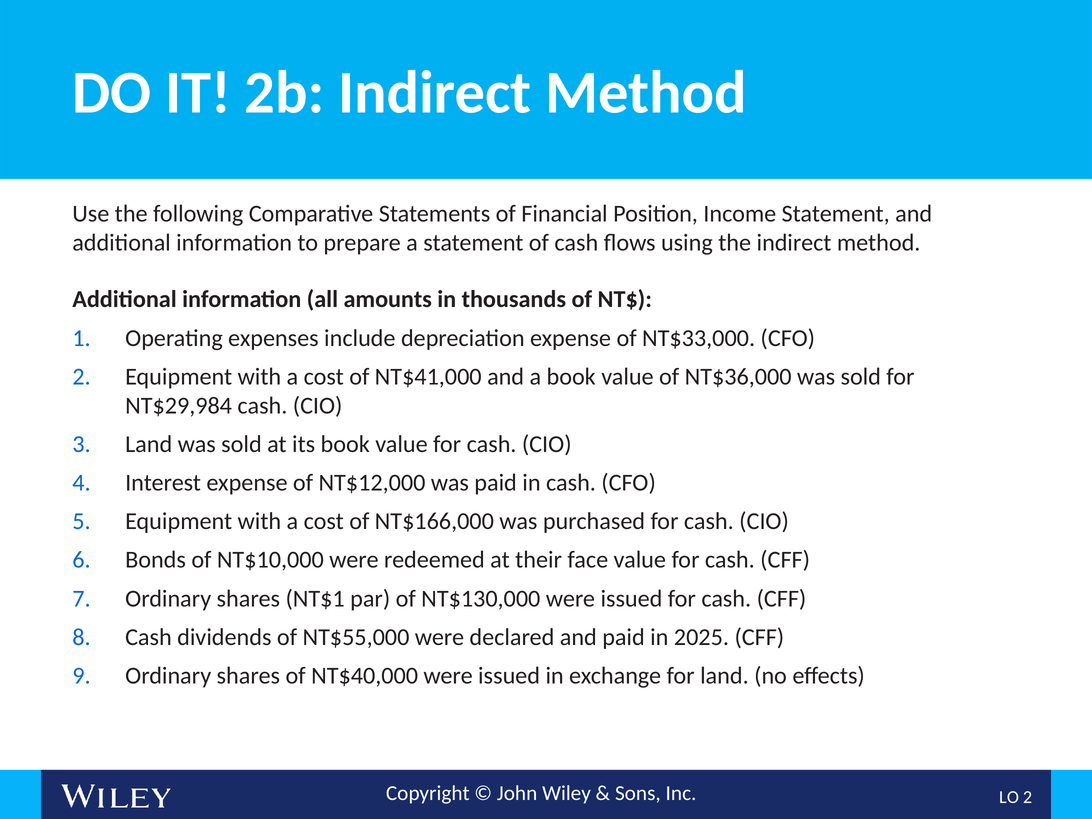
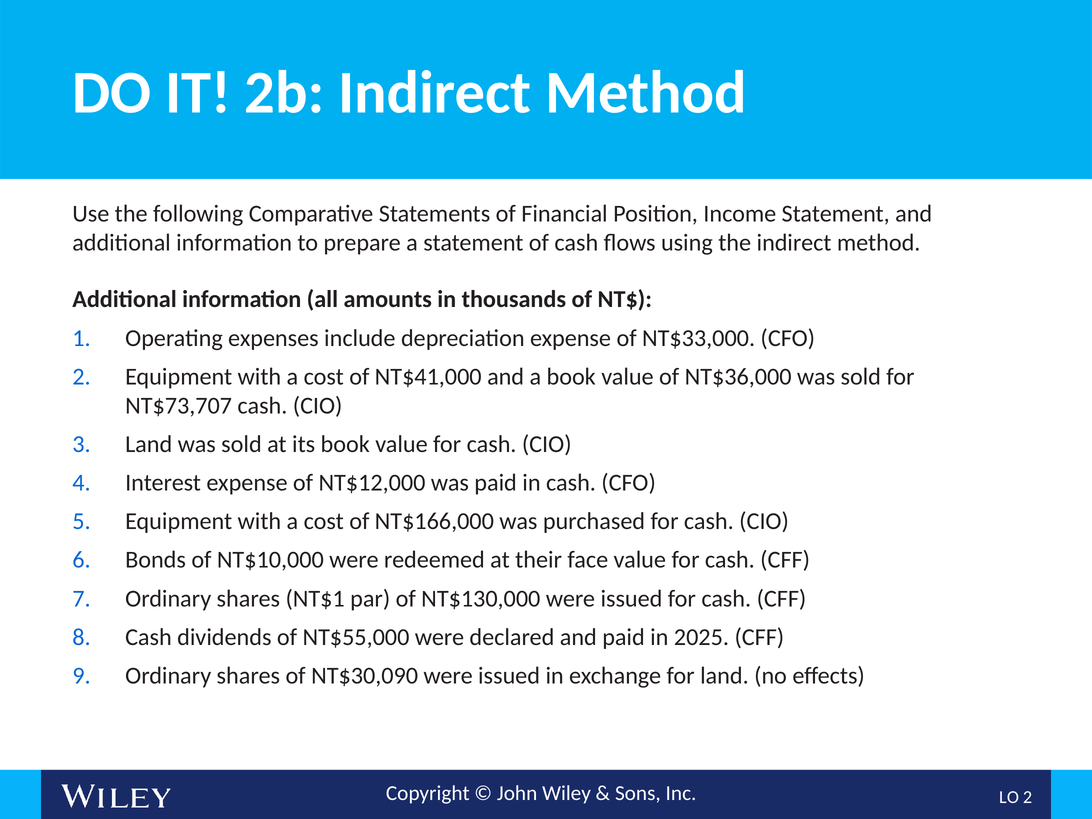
NT$29,984: NT$29,984 -> NT$73,707 (179, 406)
NT$40,000: NT$40,000 -> NT$30,090 (365, 676)
